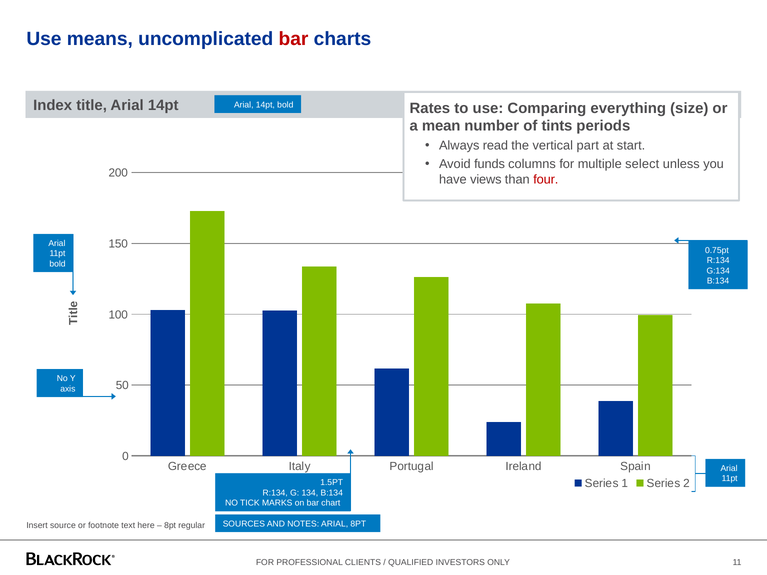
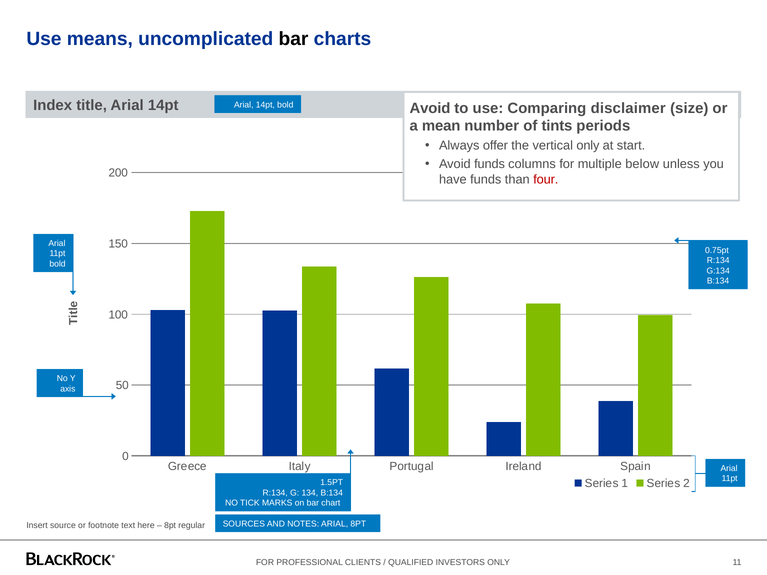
bar colour: red -> black (294, 39)
Rates: Rates -> Avoid (430, 108)
everything: everything -> disclaimer (628, 108)
read: read -> offer (495, 146)
vertical part: part -> only (588, 146)
select: select -> below (642, 164)
have views: views -> funds (486, 180)
